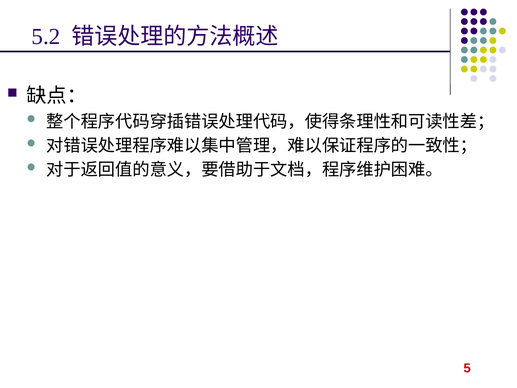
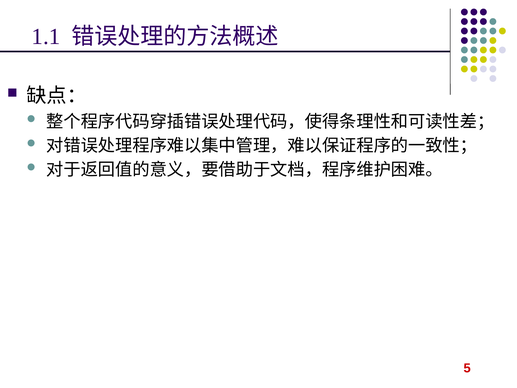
5.2: 5.2 -> 1.1 (46, 37)
